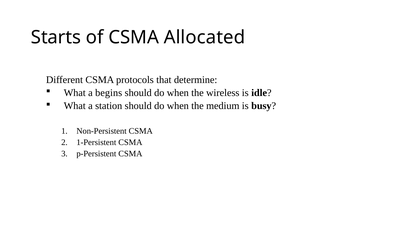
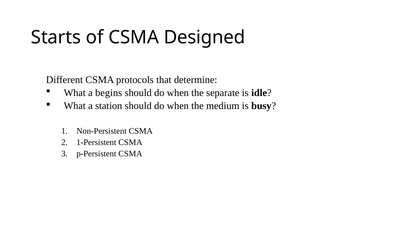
Allocated: Allocated -> Designed (205, 37)
wireless: wireless -> separate (223, 93)
